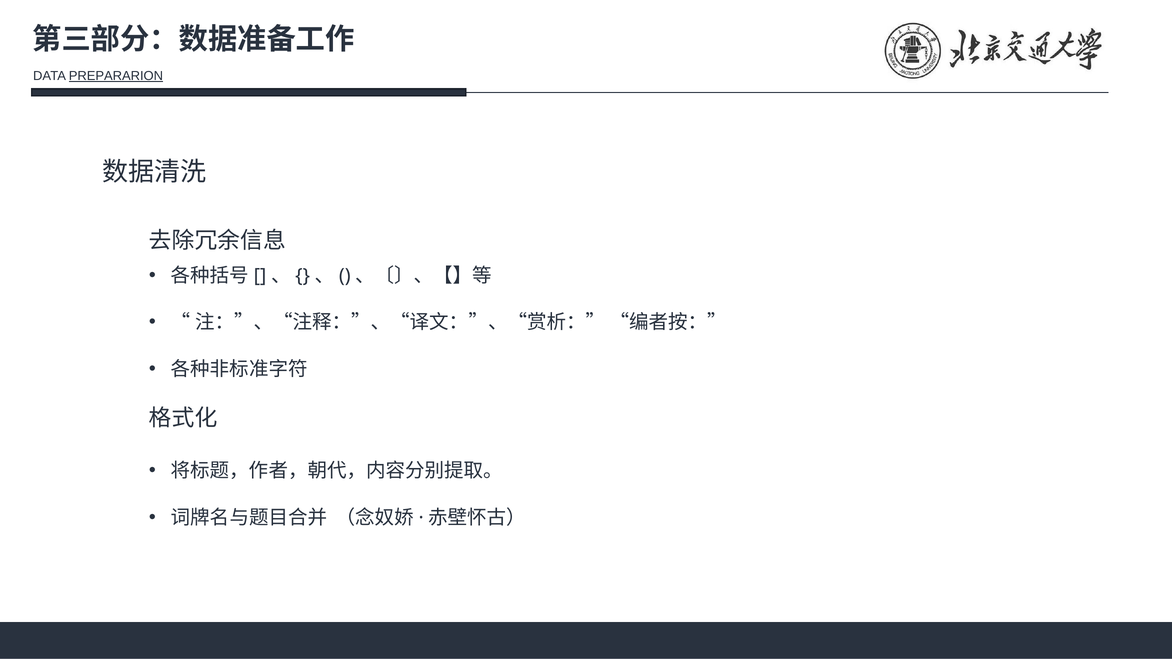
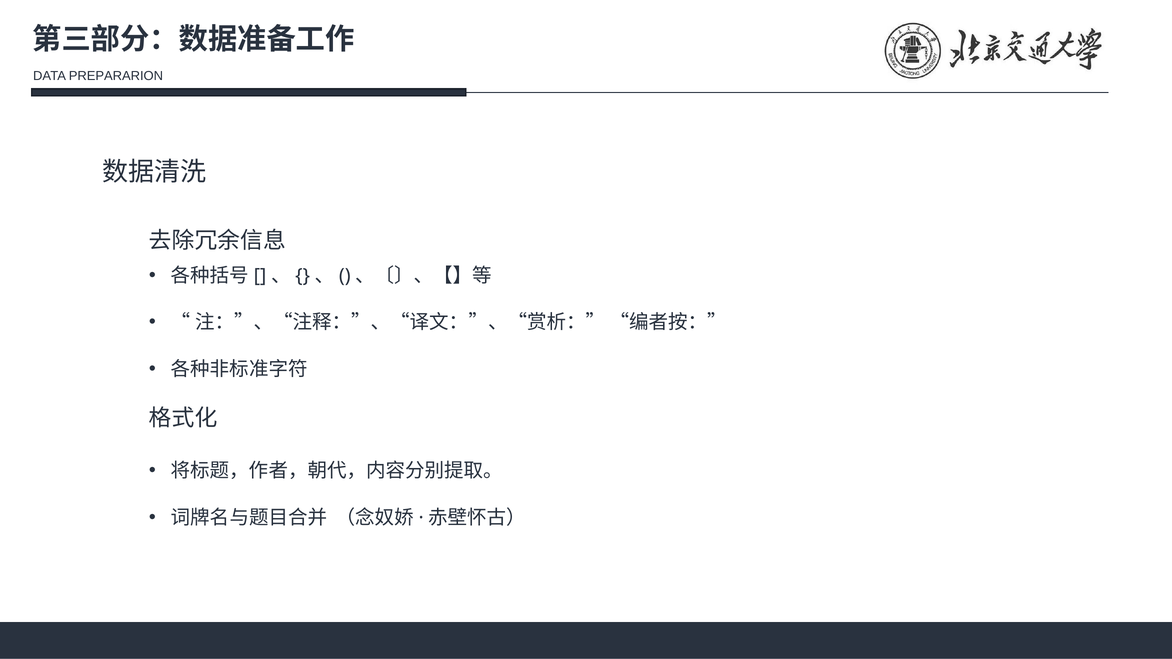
PREPARARION underline: present -> none (116, 76)
